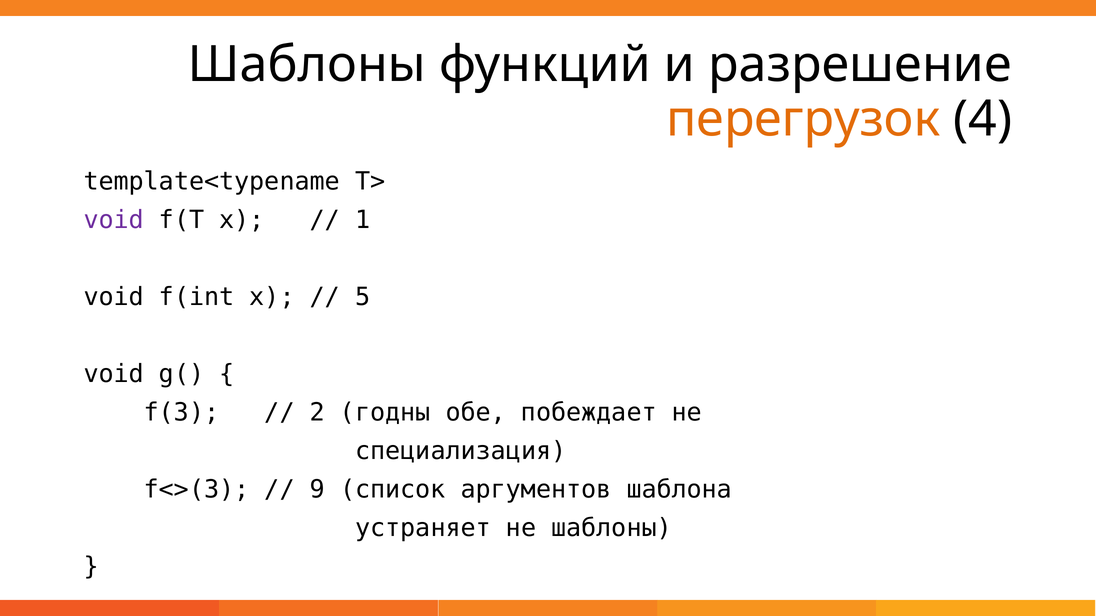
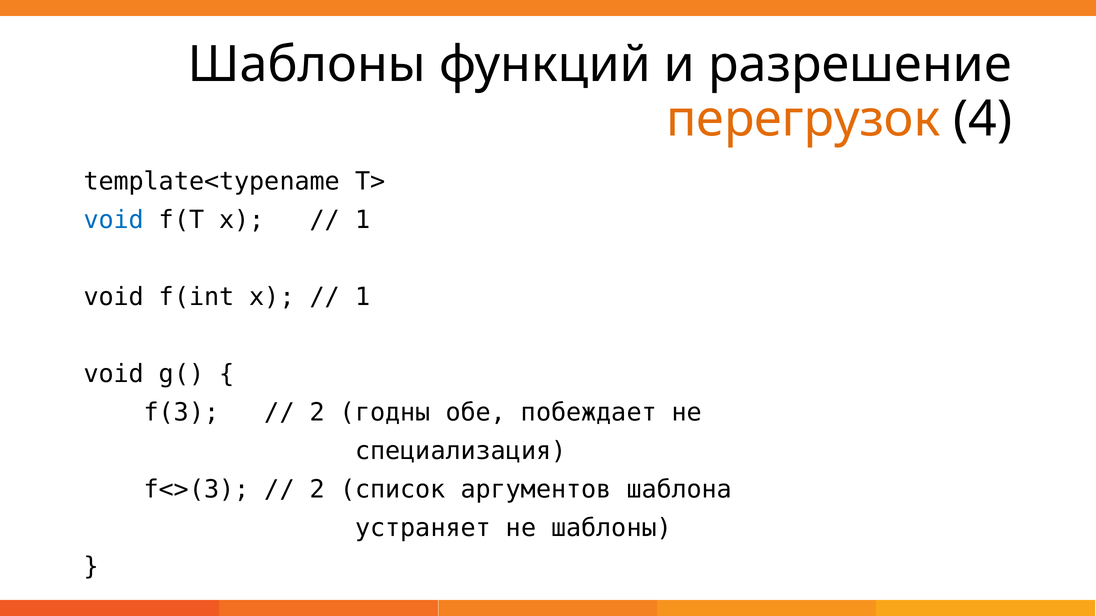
void colour: purple -> blue (114, 220)
5: 5 -> 1 (363, 297)
9: 9 -> 2 (317, 490)
